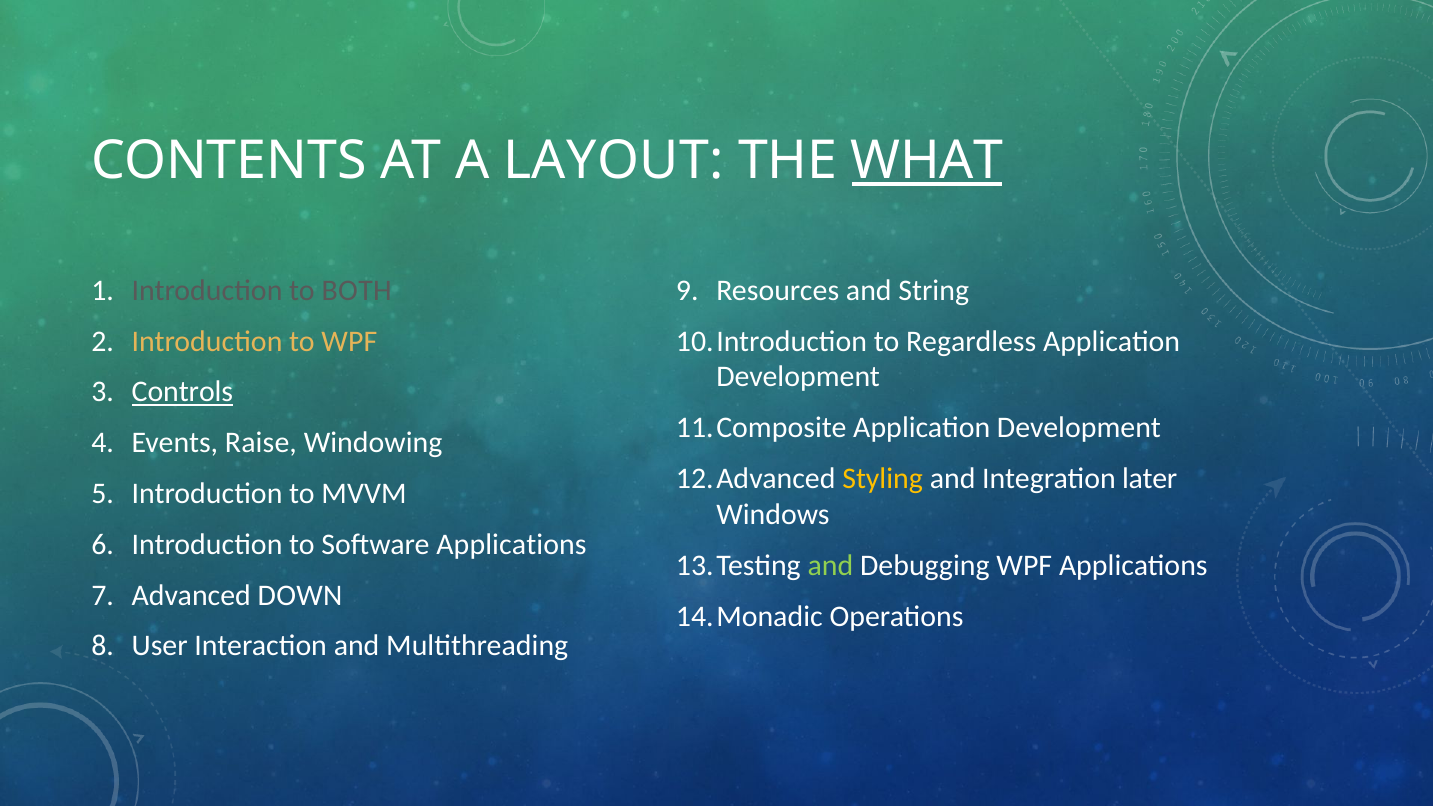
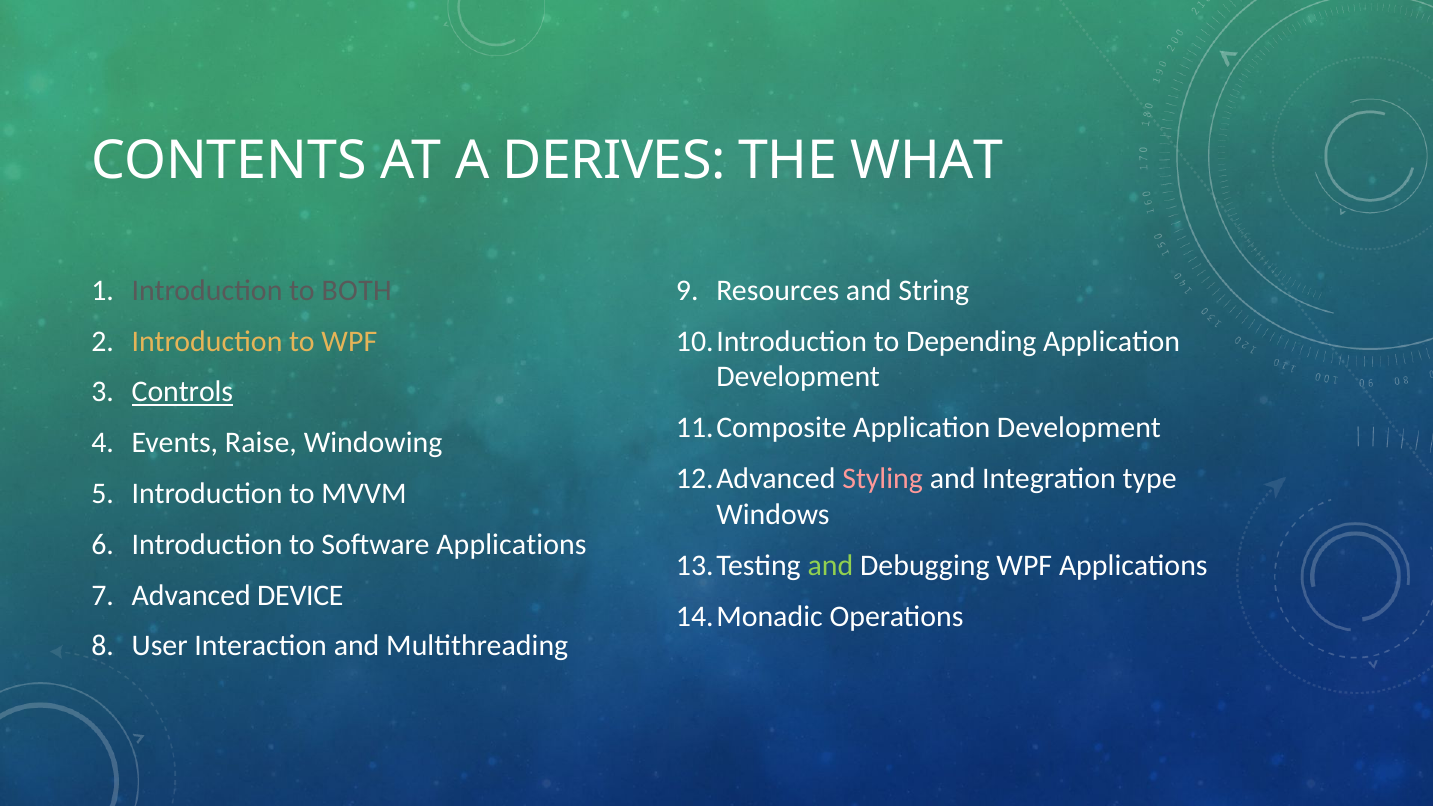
LAYOUT: LAYOUT -> DERIVES (614, 161)
WHAT underline: present -> none (927, 161)
Regardless: Regardless -> Depending (971, 341)
Styling colour: yellow -> pink (883, 479)
later: later -> type (1150, 479)
DOWN: DOWN -> DEVICE (300, 595)
